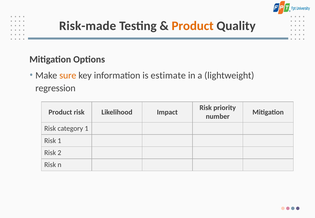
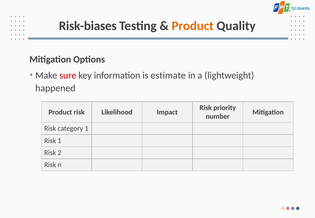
Risk-made: Risk-made -> Risk-biases (88, 26)
sure colour: orange -> red (68, 75)
regression: regression -> happened (55, 88)
